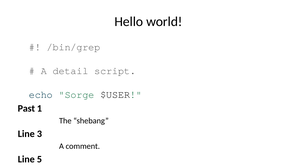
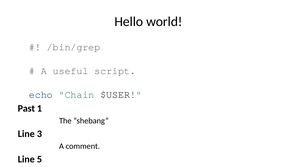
detail: detail -> useful (71, 71)
Sorge: Sorge -> Chain (76, 95)
